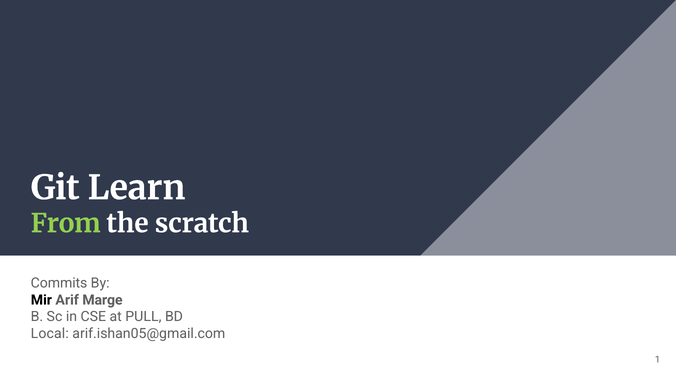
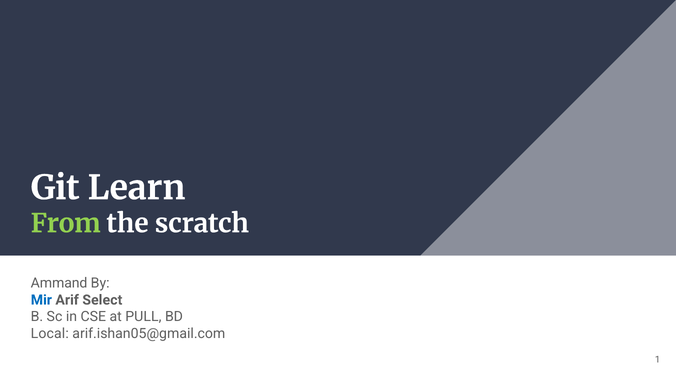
Commits: Commits -> Ammand (59, 283)
Mir colour: black -> blue (41, 300)
Marge: Marge -> Select (102, 300)
